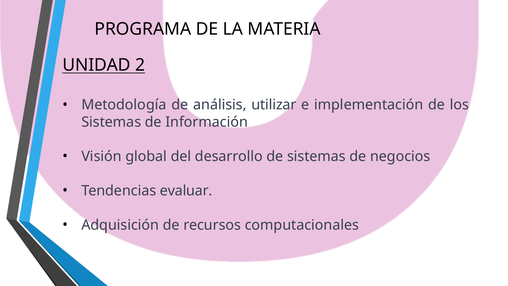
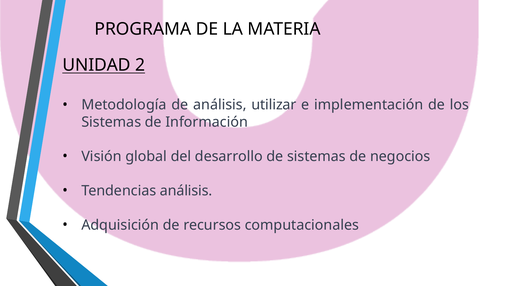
Tendencias evaluar: evaluar -> análisis (186, 191)
